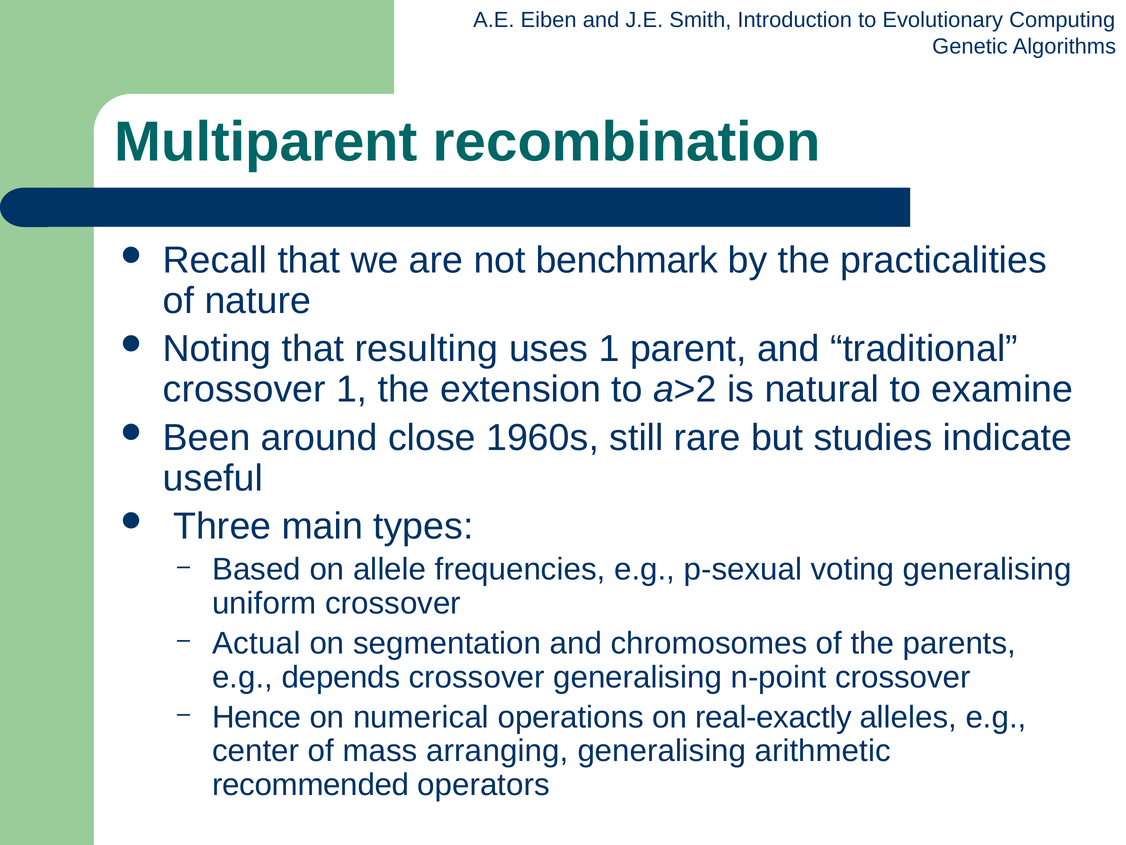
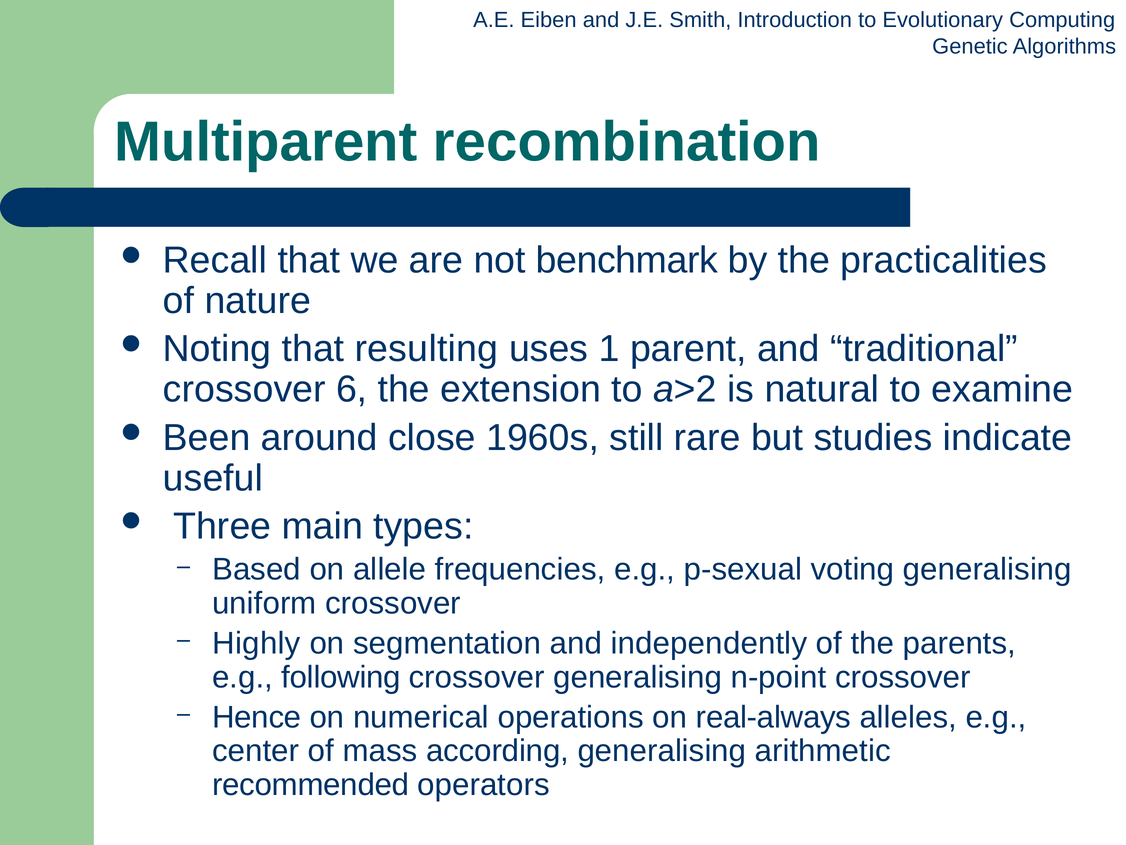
crossover 1: 1 -> 6 (352, 389)
Actual: Actual -> Highly (256, 643)
chromosomes: chromosomes -> independently (709, 643)
depends: depends -> following (341, 677)
real-exactly: real-exactly -> real-always (774, 717)
arranging: arranging -> according (498, 751)
